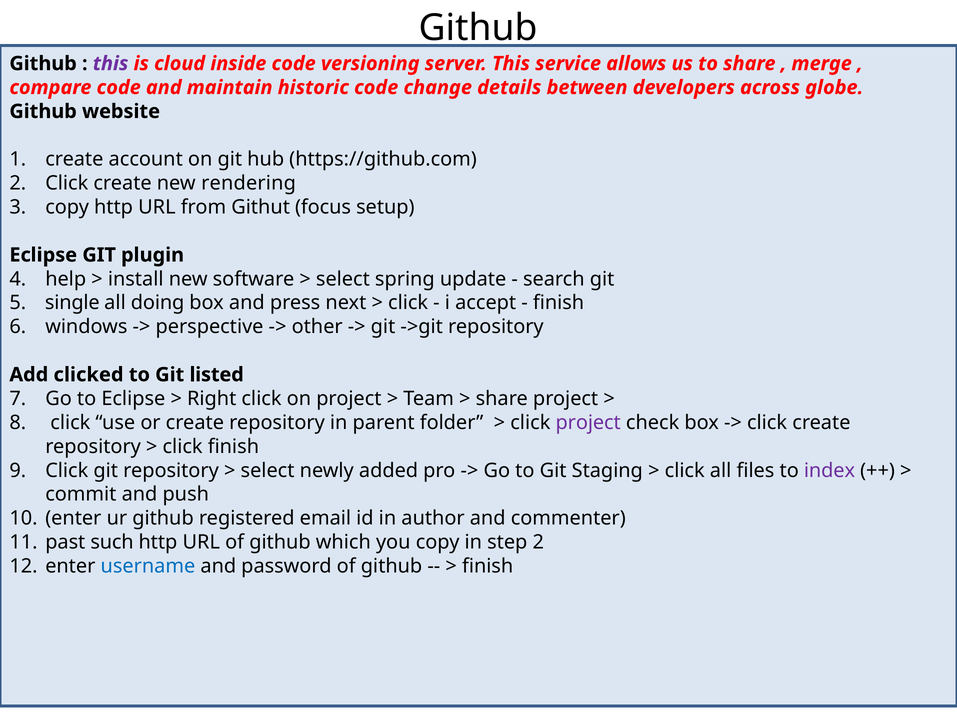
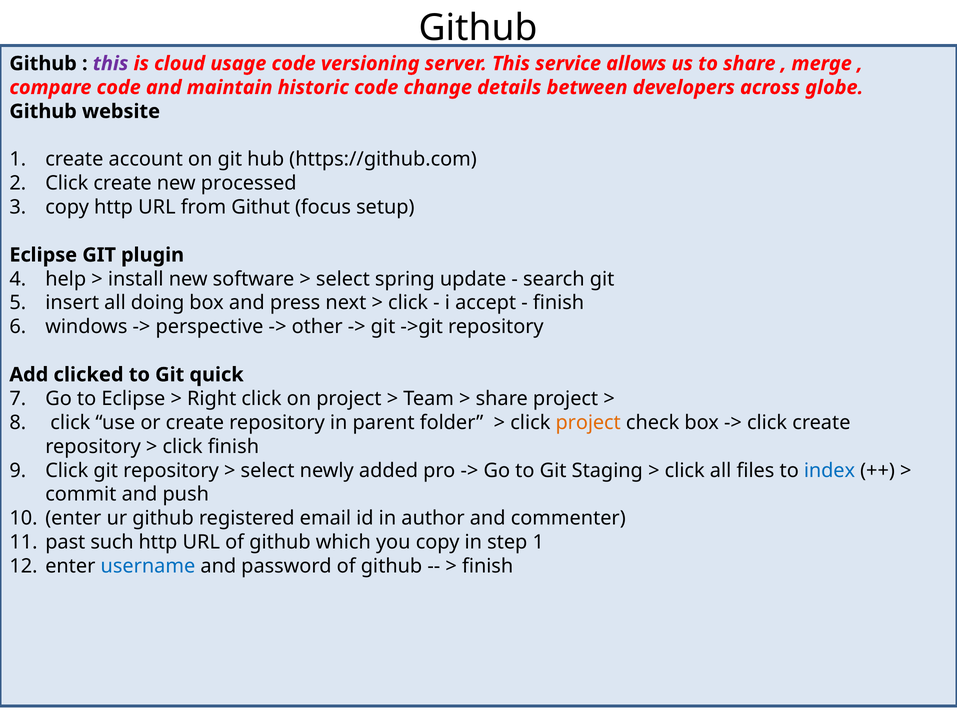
inside: inside -> usage (238, 64)
rendering: rendering -> processed (249, 183)
single: single -> insert (72, 303)
listed: listed -> quick (217, 375)
project colour: purple -> orange (588, 422)
index colour: purple -> blue (830, 470)
step 2: 2 -> 1 (538, 542)
